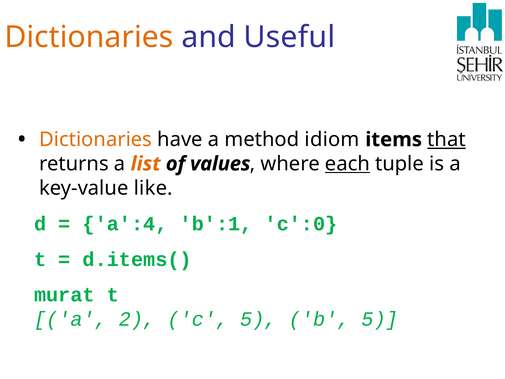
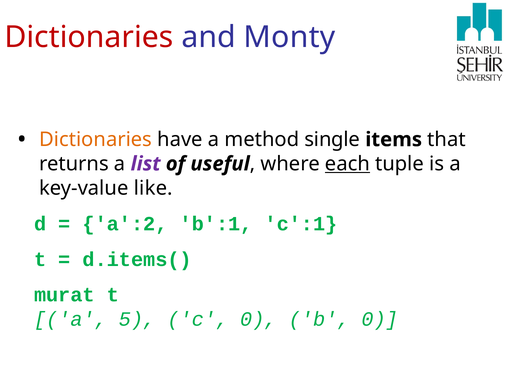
Dictionaries colour: orange -> red (89, 37)
Useful: Useful -> Monty (289, 37)
idiom: idiom -> single (332, 139)
that underline: present -> none (447, 139)
list colour: orange -> purple (146, 164)
values: values -> useful (220, 164)
a':4: a':4 -> a':2 (125, 224)
c':0: c':0 -> c':1 (301, 224)
2: 2 -> 5 (137, 319)
c 5: 5 -> 0 (258, 319)
b 5: 5 -> 0 (380, 319)
